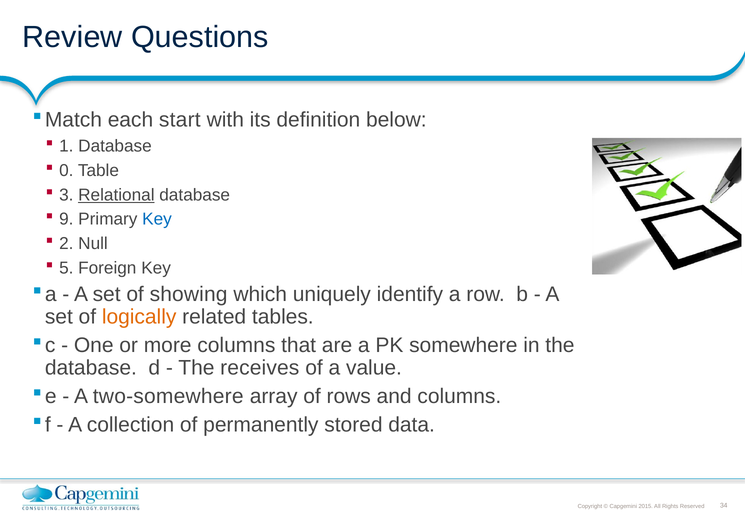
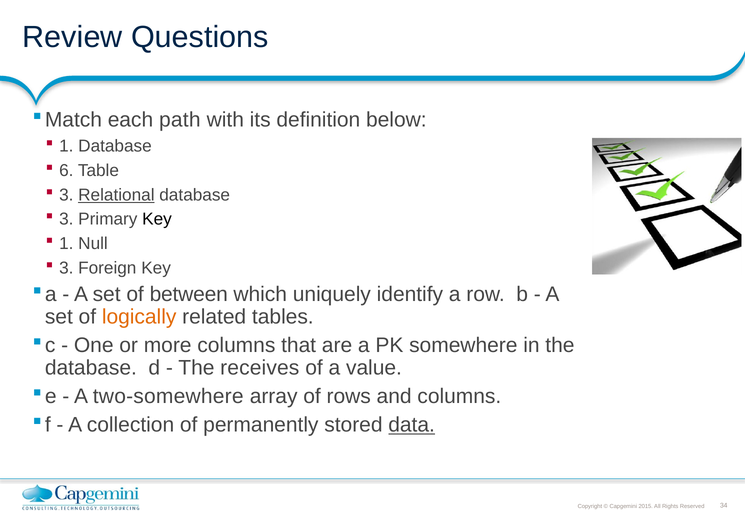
start: start -> path (180, 120)
0: 0 -> 6 (66, 170)
9: 9 -> 3 (66, 219)
Key colour: blue -> black (157, 219)
2: 2 -> 1 (66, 243)
5: 5 -> 3 (66, 268)
showing: showing -> between (189, 294)
data underline: none -> present (412, 425)
